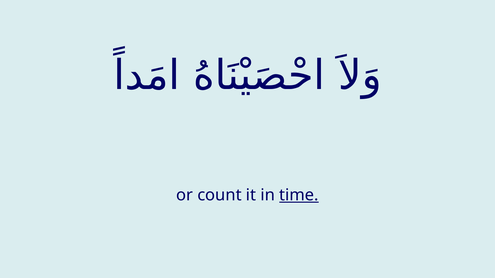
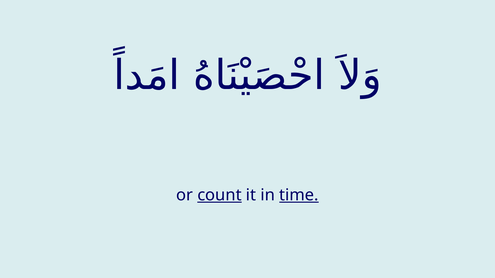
count underline: none -> present (220, 195)
